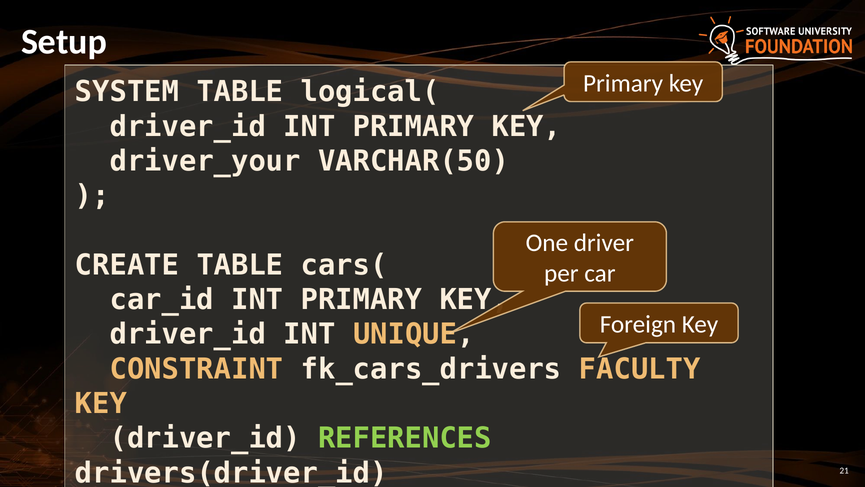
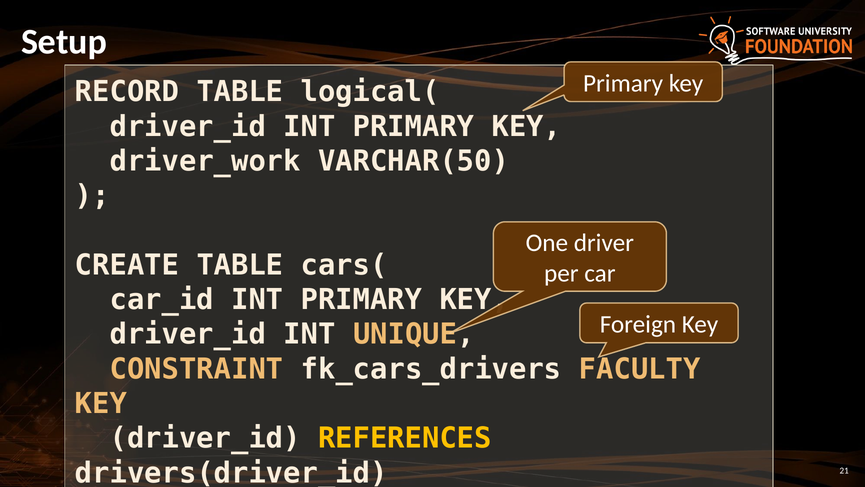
SYSTEM: SYSTEM -> RECORD (127, 92)
driver_your: driver_your -> driver_work (205, 161)
REFERENCES colour: light green -> yellow (405, 438)
